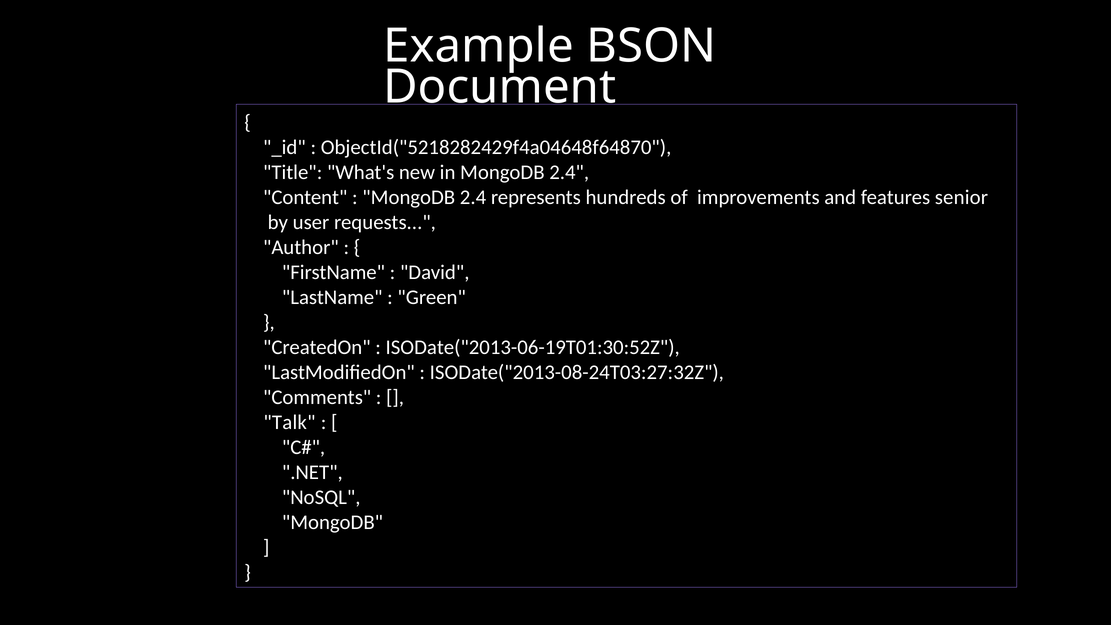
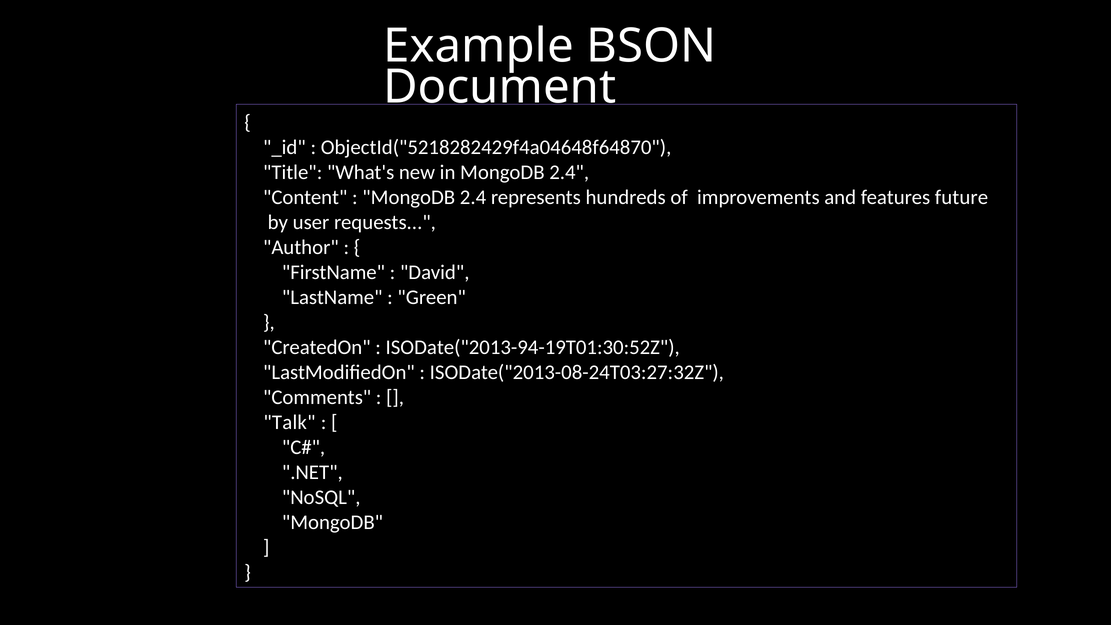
senior: senior -> future (961, 197)
ISODate("2013-06-19T01:30:52Z: ISODate("2013-06-19T01:30:52Z -> ISODate("2013-94-19T01:30:52Z (533, 347)
